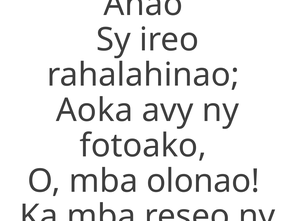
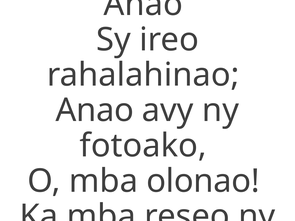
Aoka: Aoka -> Anao (95, 110)
